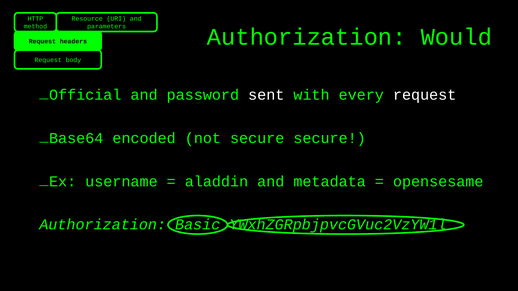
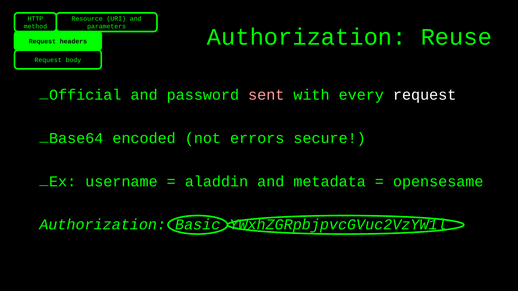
Would: Would -> Reuse (456, 37)
sent colour: white -> pink (266, 95)
not secure: secure -> errors (257, 138)
